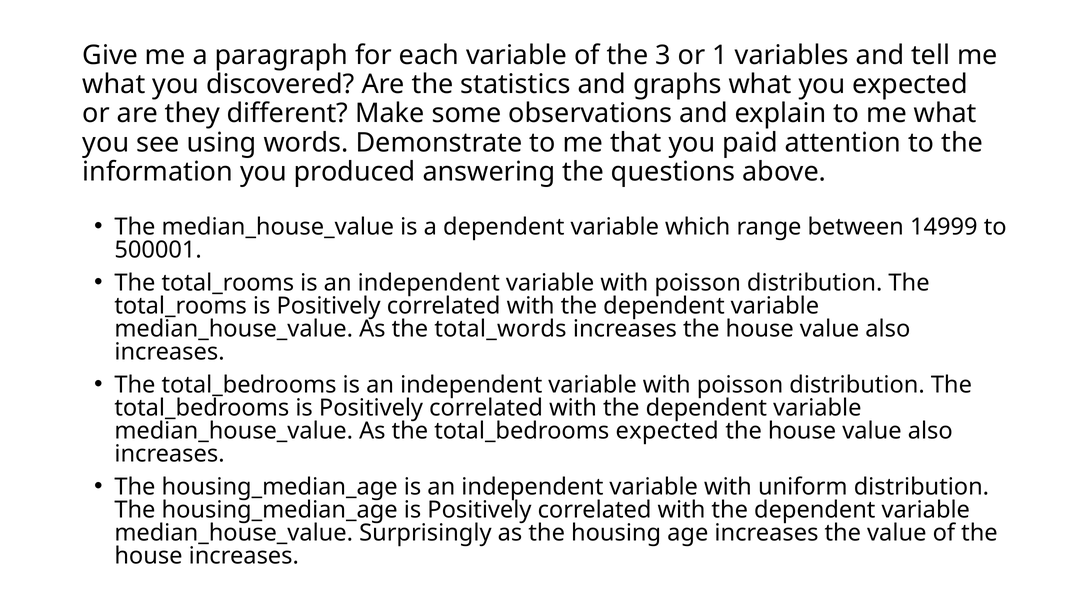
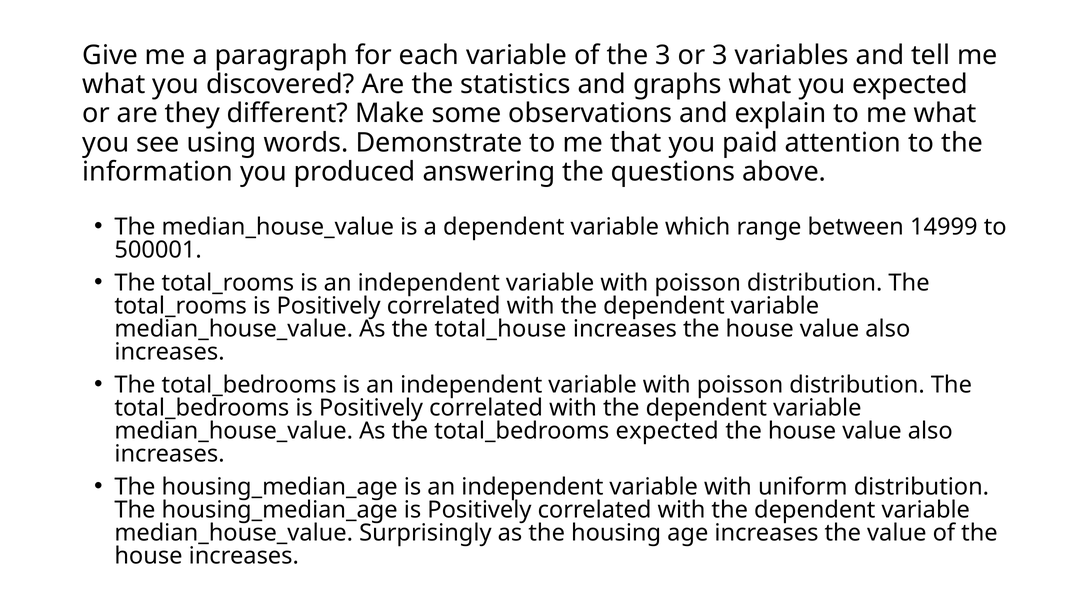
or 1: 1 -> 3 (720, 55)
total_words: total_words -> total_house (500, 329)
